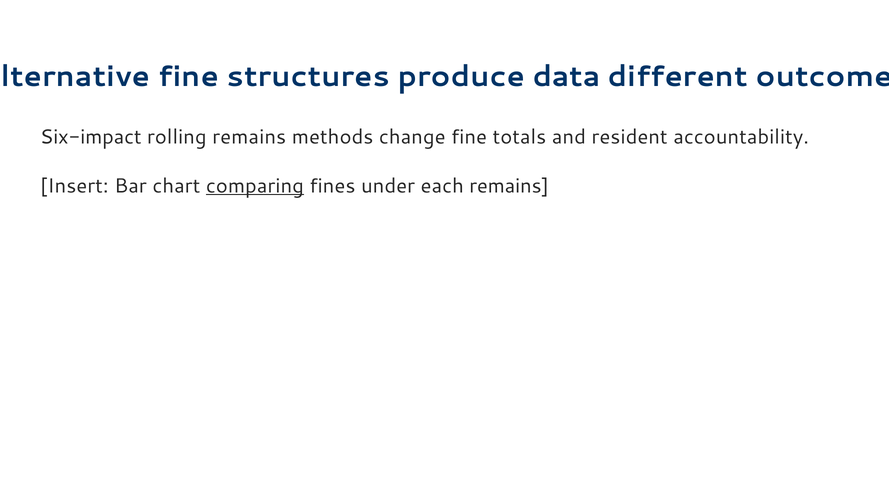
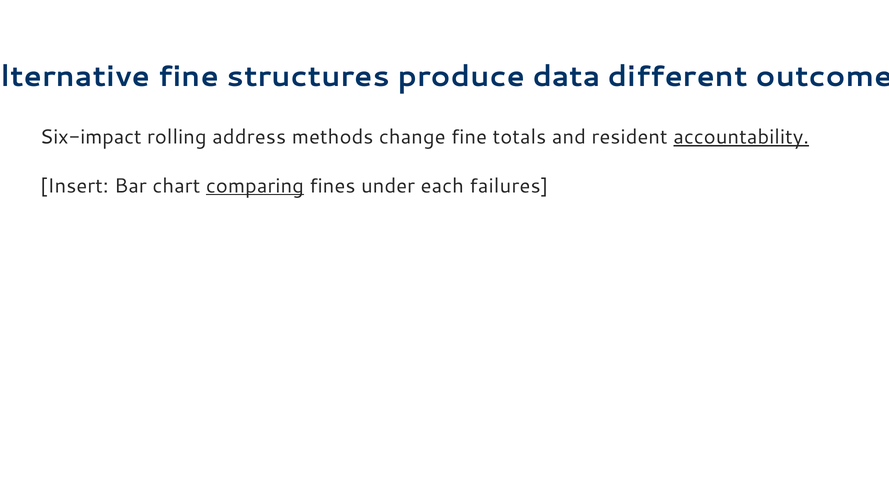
rolling remains: remains -> address (249, 137)
accountability underline: none -> present (741, 137)
each remains: remains -> failures (509, 186)
